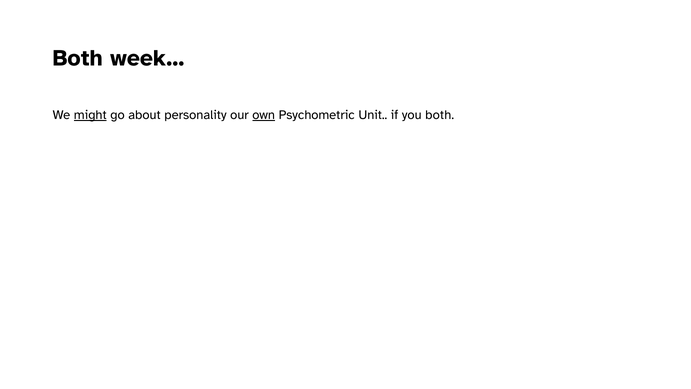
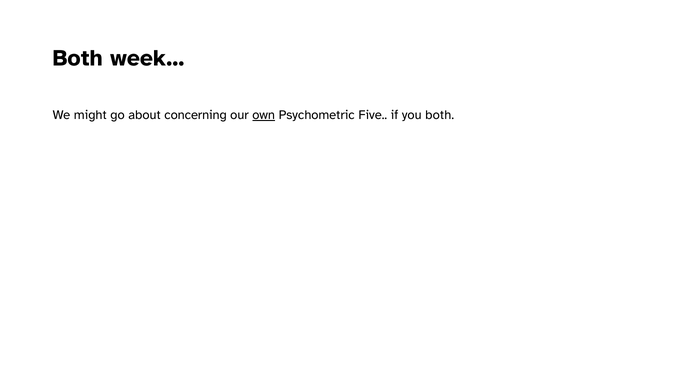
might underline: present -> none (90, 115)
personality: personality -> concerning (196, 115)
Unit: Unit -> Five (373, 115)
